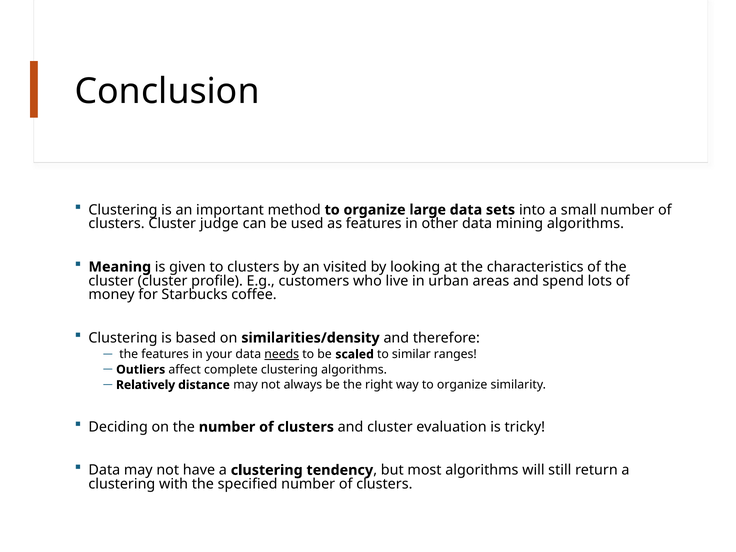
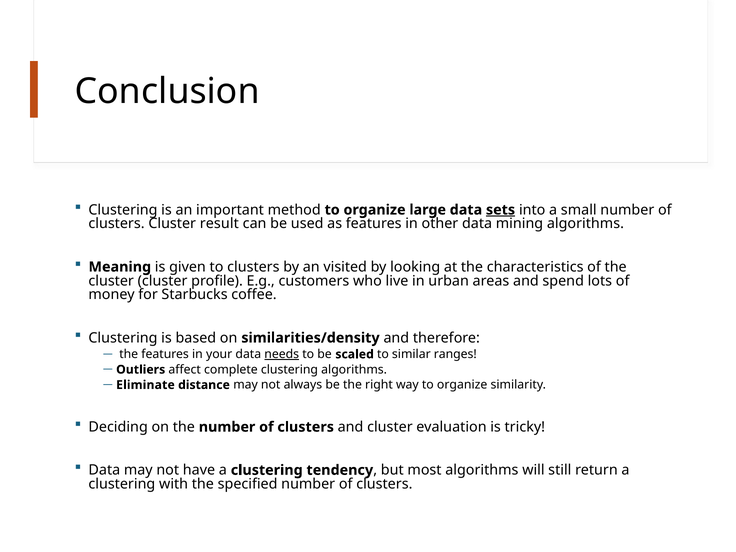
sets underline: none -> present (501, 210)
judge: judge -> result (219, 224)
Relatively: Relatively -> Eliminate (145, 385)
